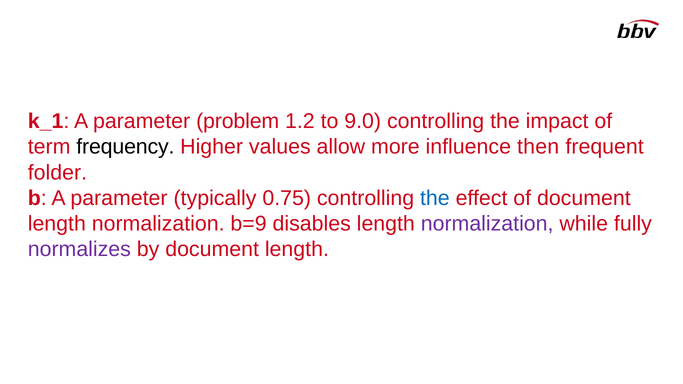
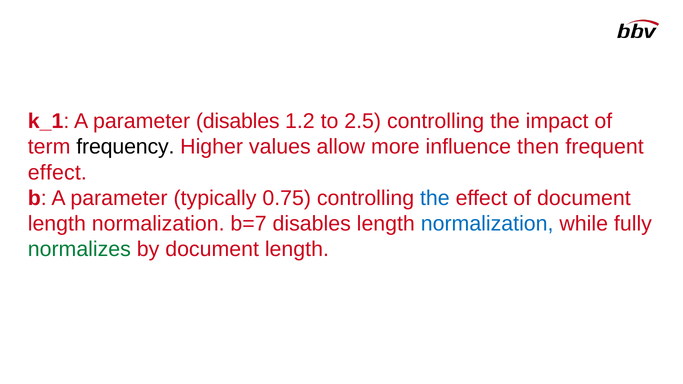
parameter problem: problem -> disables (238, 121)
9.0: 9.0 -> 2.5 (363, 121)
folder: folder -> effect (57, 173)
b=9: b=9 -> b=7 (249, 224)
normalization colour: purple -> blue (487, 224)
normalizes colour: purple -> green (79, 249)
